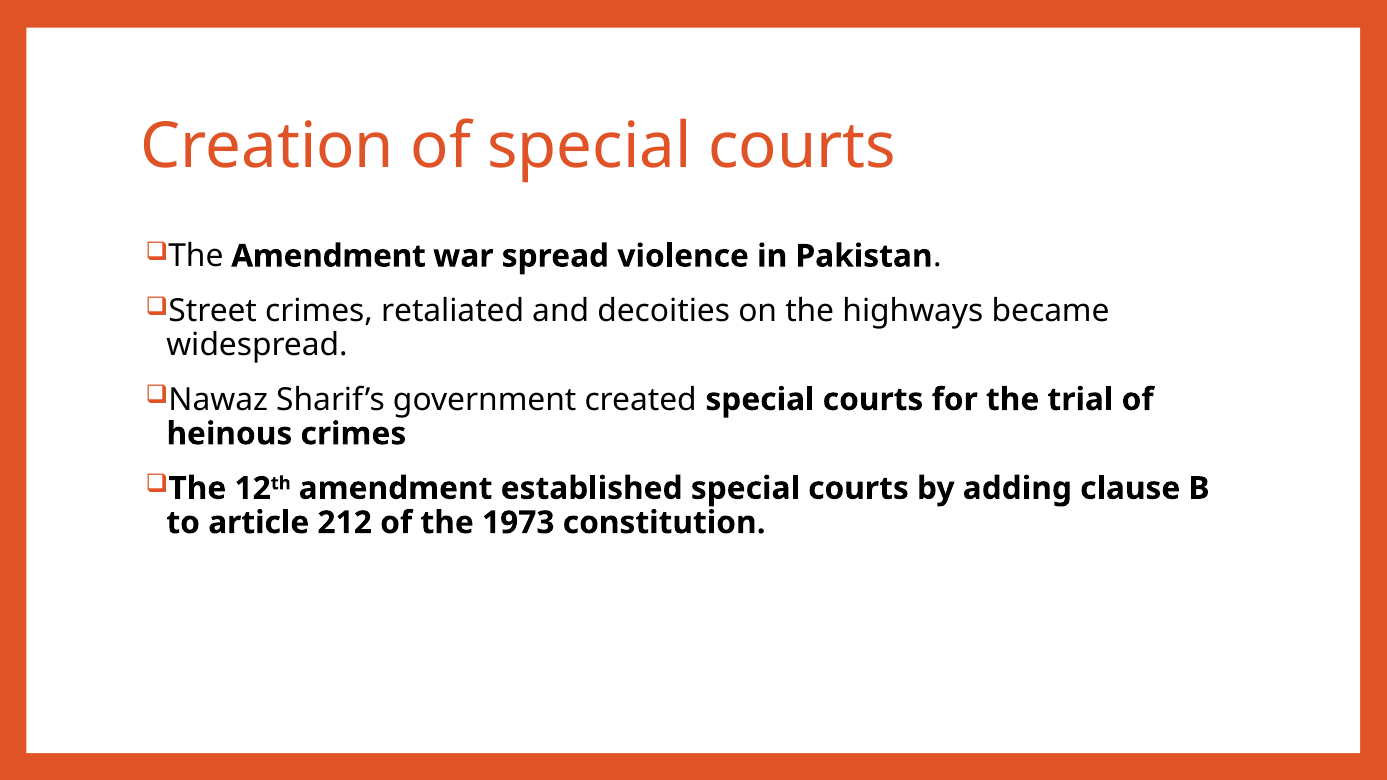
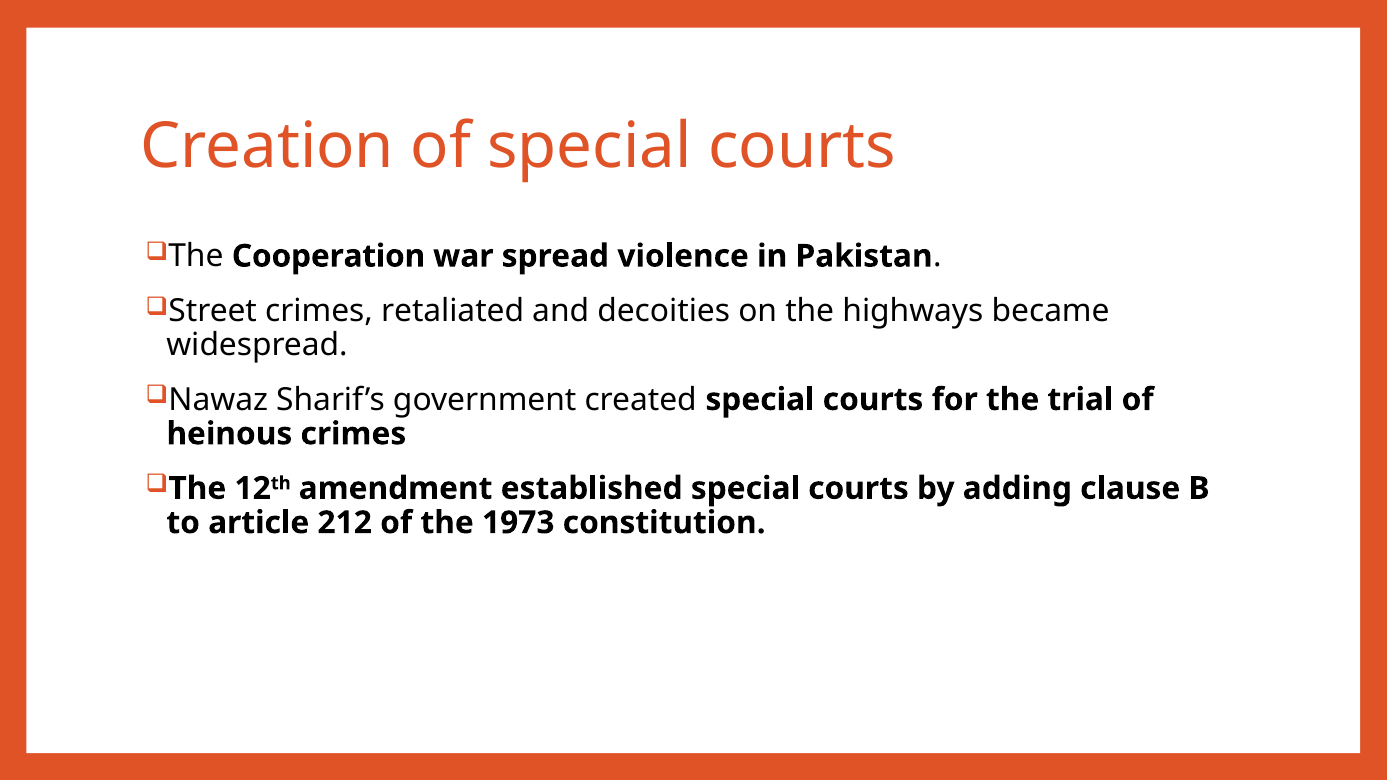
The Amendment: Amendment -> Cooperation (328, 256)
